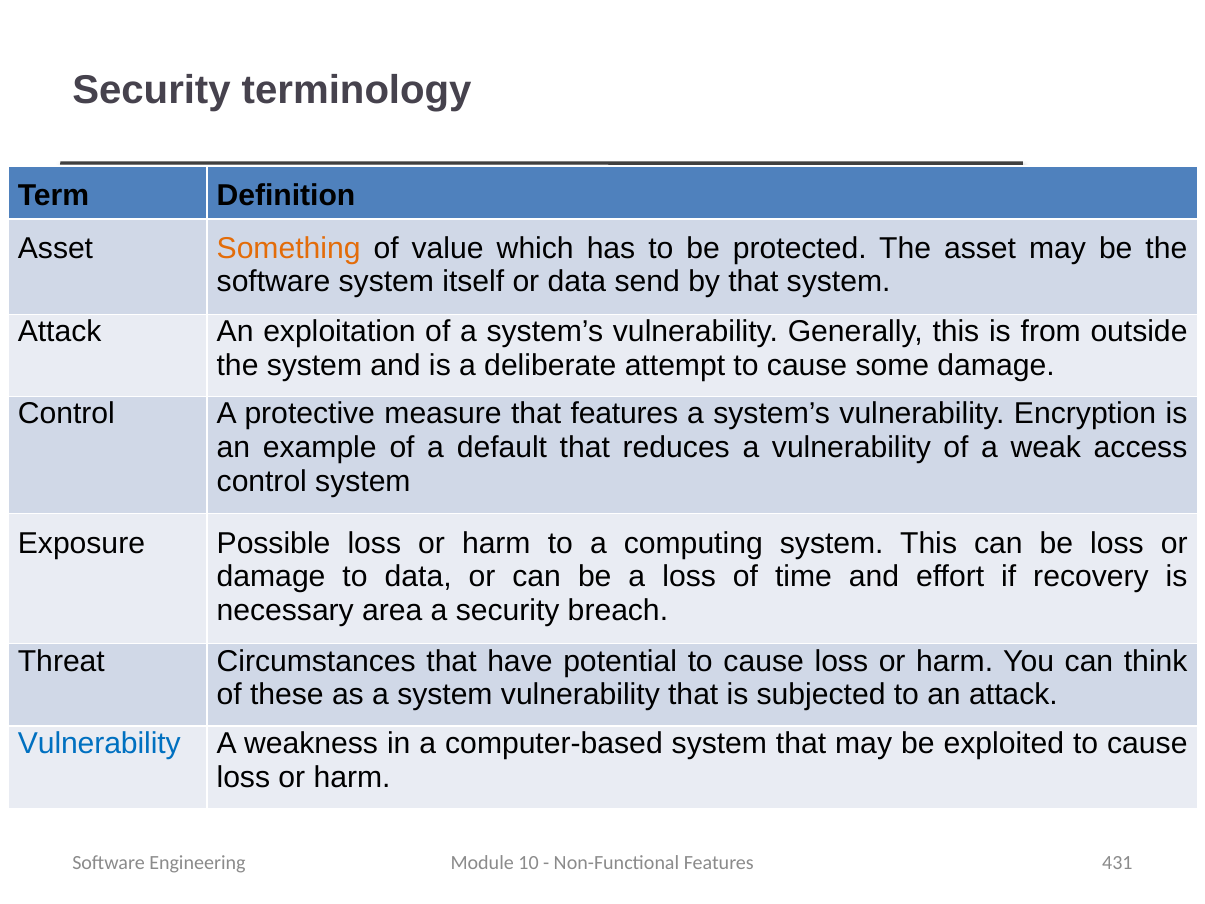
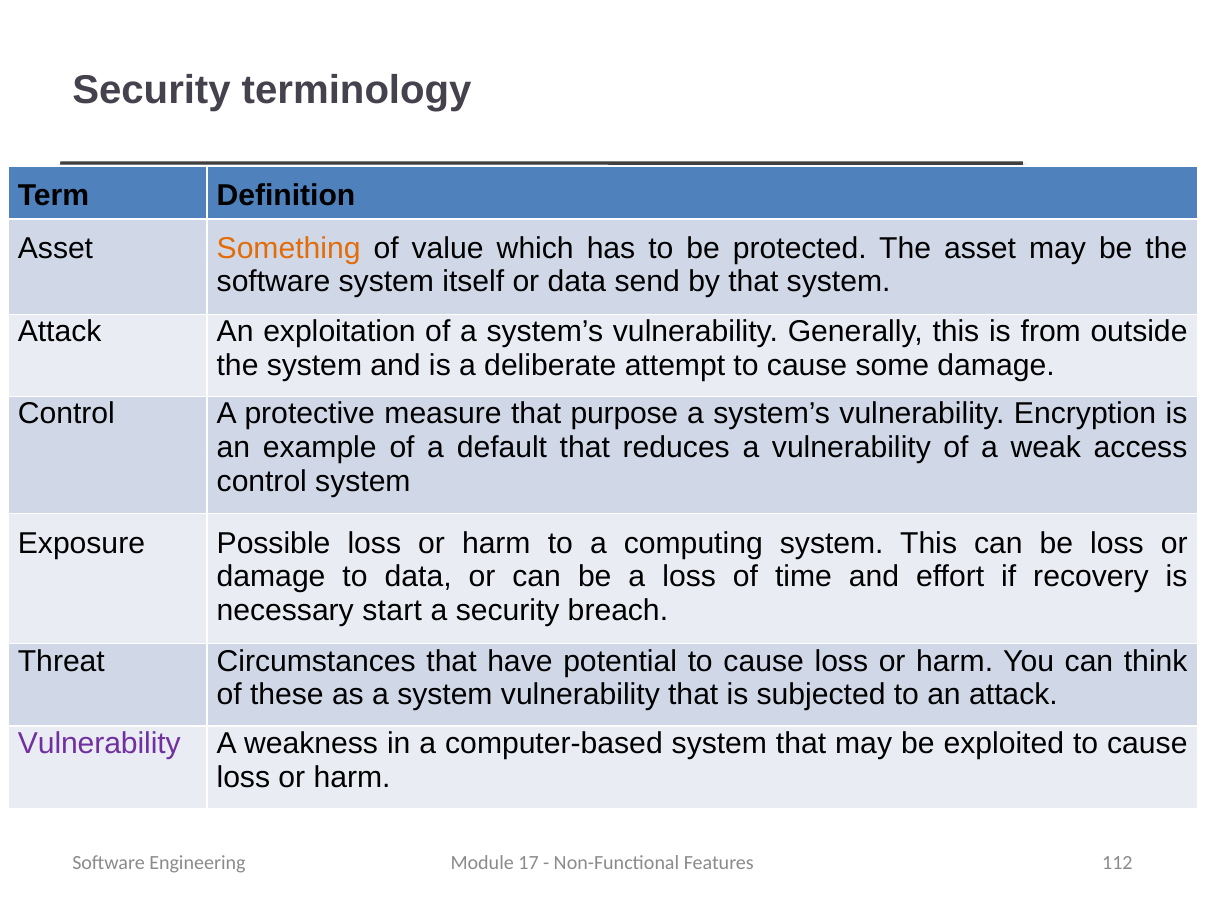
that features: features -> purpose (624, 414)
area: area -> start (392, 610)
Vulnerability colour: blue -> purple (99, 743)
10: 10 -> 17 (528, 863)
431: 431 -> 112 (1117, 863)
